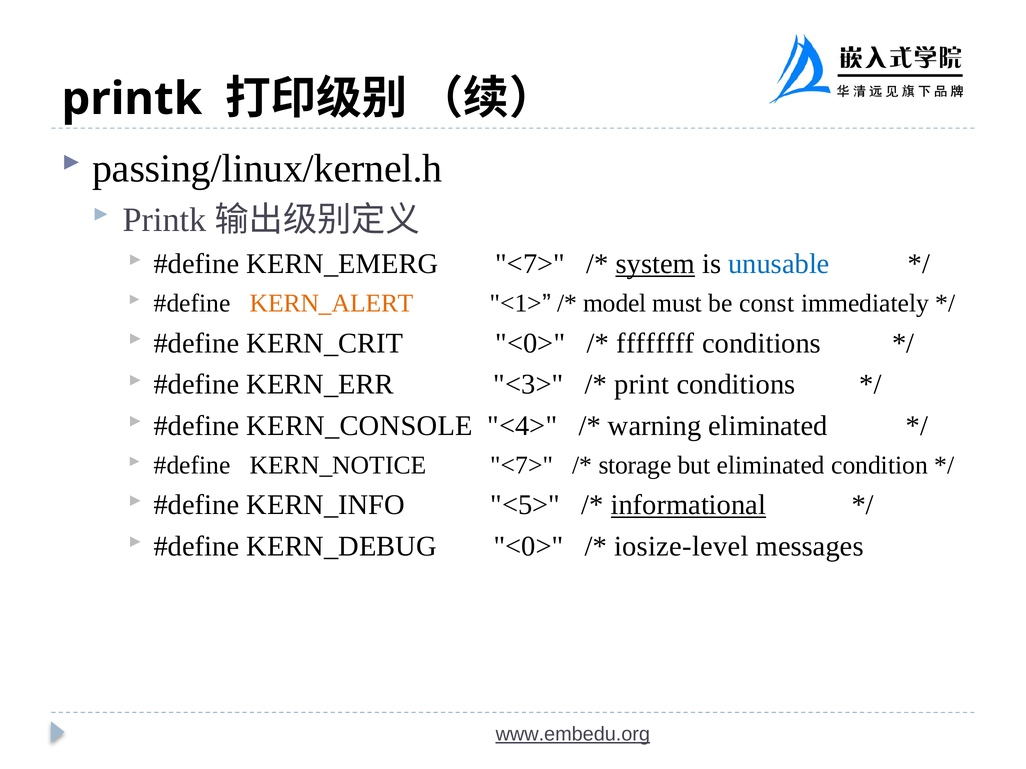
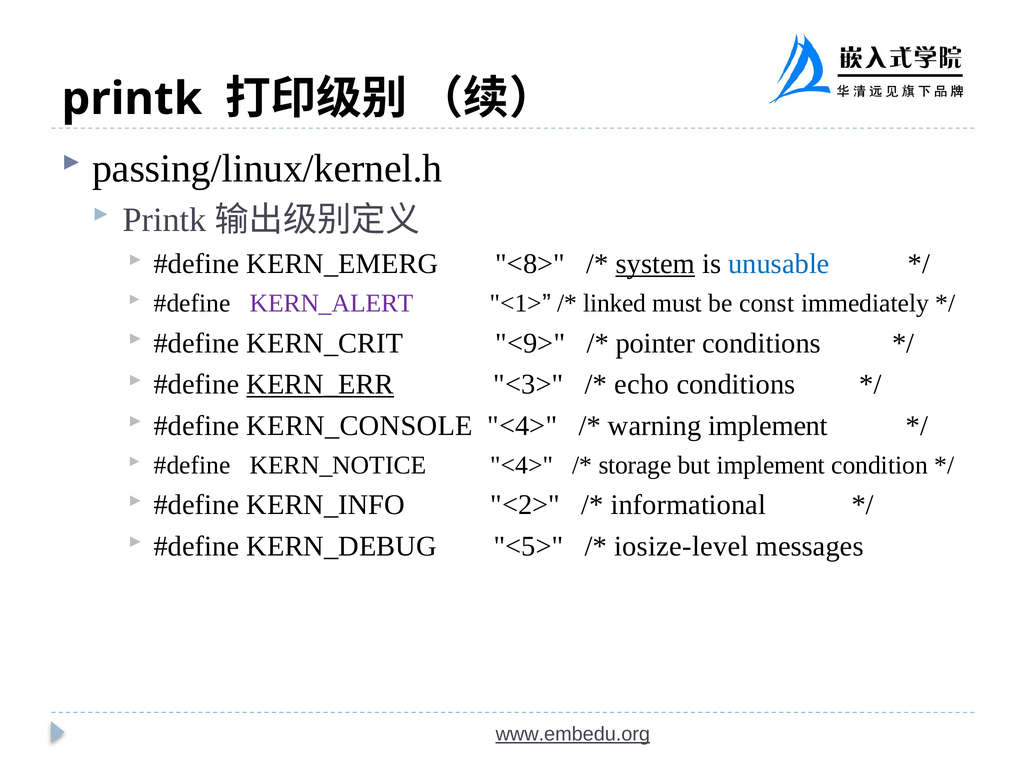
KERN_EMERG <7>: <7> -> <8> (530, 264)
KERN_ALERT colour: orange -> purple (332, 304)
model: model -> linked (615, 304)
KERN_CRIT <0>: <0> -> <9> (530, 343)
ffffffff: ffffffff -> pointer (656, 343)
KERN_ERR underline: none -> present (320, 385)
print: print -> echo (641, 385)
warning eliminated: eliminated -> implement (768, 426)
KERN_NOTICE <7>: <7> -> <4> (522, 465)
but eliminated: eliminated -> implement (771, 465)
<5>: <5> -> <2> (525, 505)
informational underline: present -> none (688, 505)
KERN_DEBUG <0>: <0> -> <5> (528, 547)
